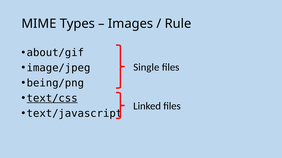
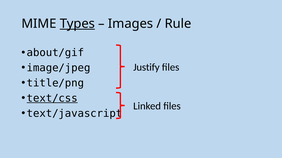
Types underline: none -> present (77, 24)
Single: Single -> Justify (146, 67)
being/png: being/png -> title/png (55, 83)
